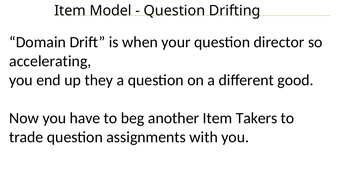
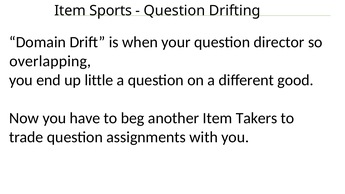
Model: Model -> Sports (111, 11)
accelerating: accelerating -> overlapping (50, 61)
they: they -> little (99, 80)
